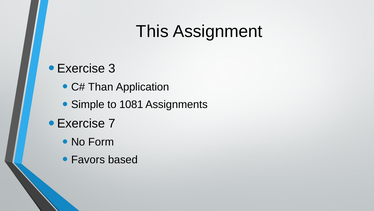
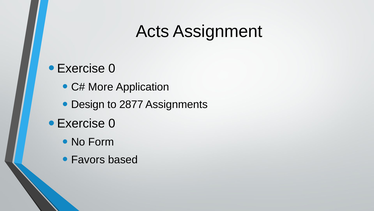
This: This -> Acts (152, 31)
3: 3 -> 0 (112, 68)
Than: Than -> More (101, 87)
Simple: Simple -> Design (88, 104)
1081: 1081 -> 2877 (131, 104)
7: 7 -> 0 (112, 123)
